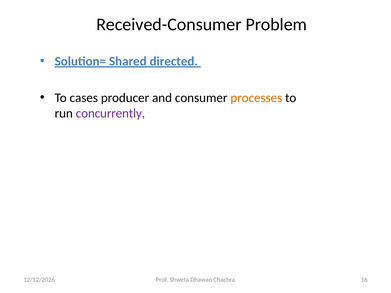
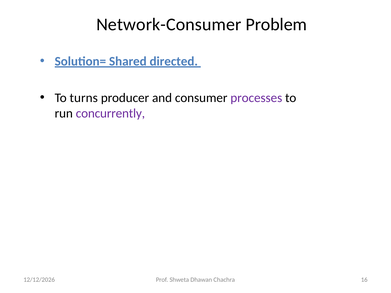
Received-Consumer: Received-Consumer -> Network-Consumer (169, 25)
cases: cases -> turns (84, 98)
processes colour: orange -> purple (256, 98)
